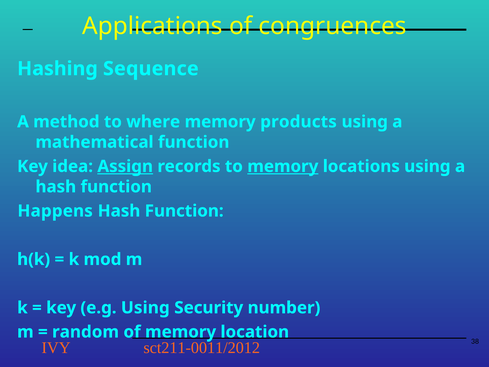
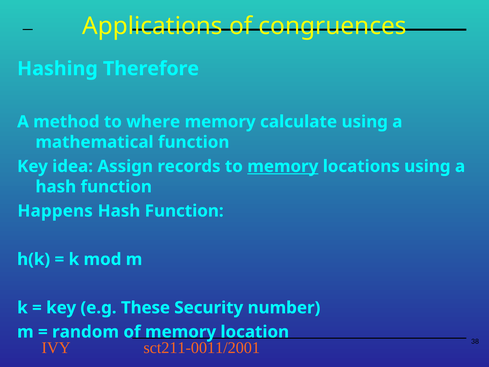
Sequence: Sequence -> Therefore (151, 69)
products: products -> calculate (299, 122)
Assign underline: present -> none (125, 166)
e.g Using: Using -> These (145, 308)
sct211-0011/2012: sct211-0011/2012 -> sct211-0011/2001 (202, 348)
